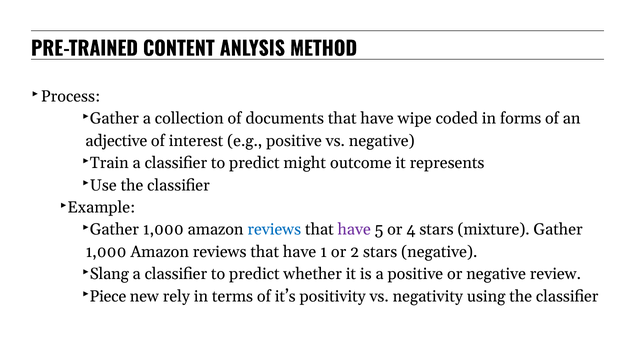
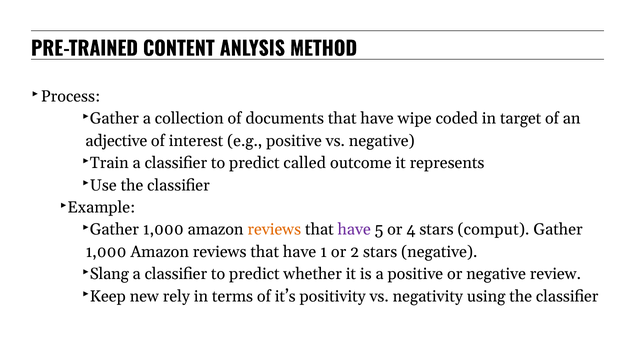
forms: forms -> target (521, 119)
might: might -> called (305, 163)
reviews colour: blue -> orange (274, 230)
mixture: mixture -> comput (493, 230)
Piece: Piece -> Keep (108, 297)
